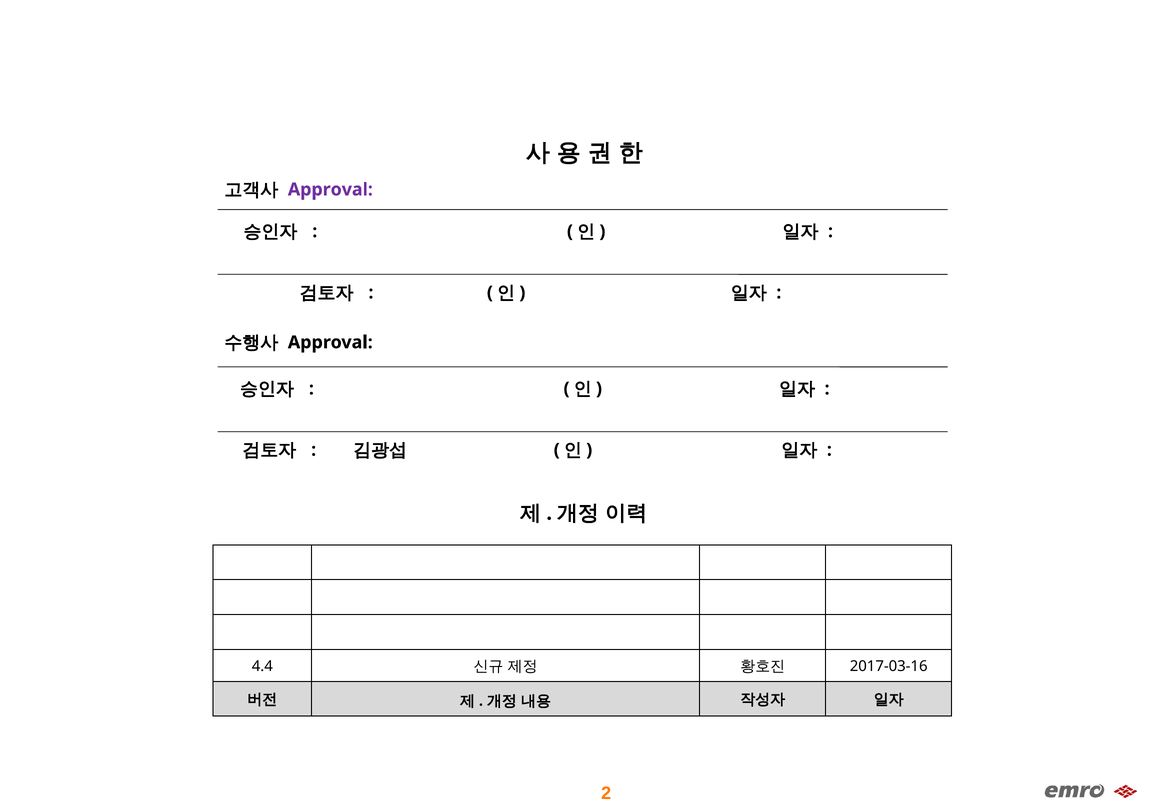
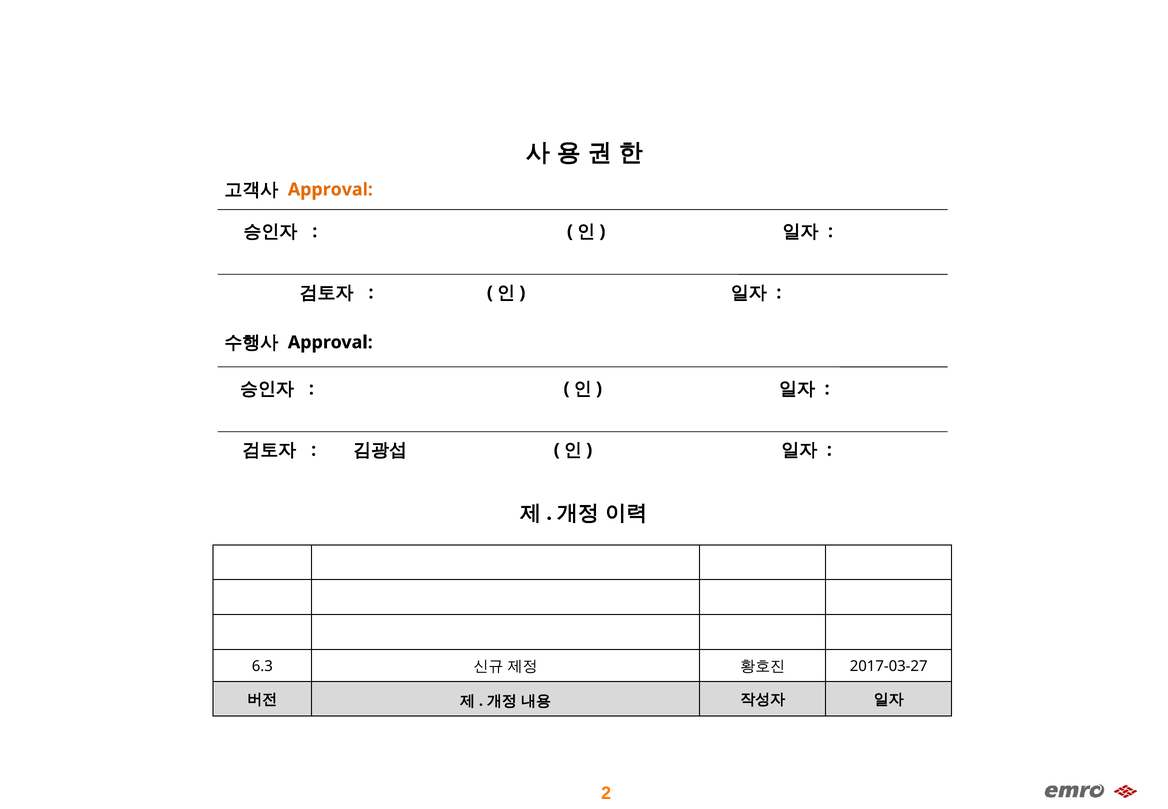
Approval colour: purple -> orange (330, 189)
4.4: 4.4 -> 6.3 (262, 666)
2017-03-16: 2017-03-16 -> 2017-03-27 (889, 666)
